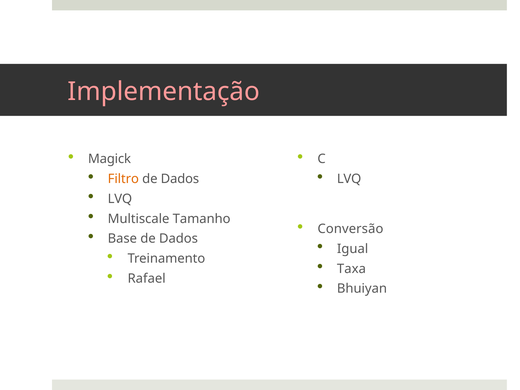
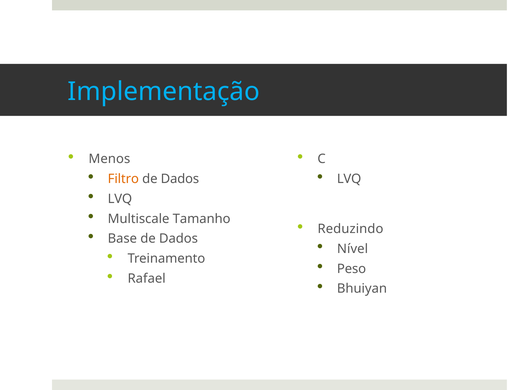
Implementação colour: pink -> light blue (164, 92)
Magick: Magick -> Menos (109, 159)
Conversão: Conversão -> Reduzindo (350, 229)
Igual: Igual -> Nível (353, 249)
Taxa: Taxa -> Peso (352, 269)
